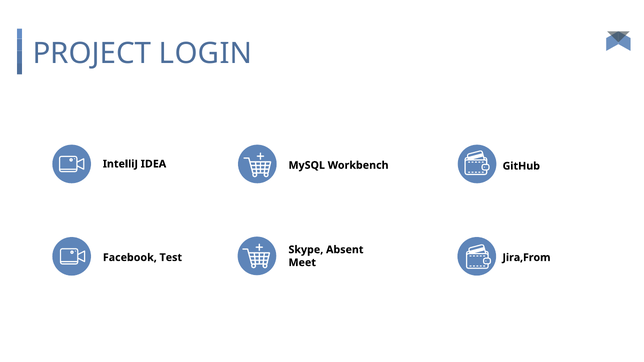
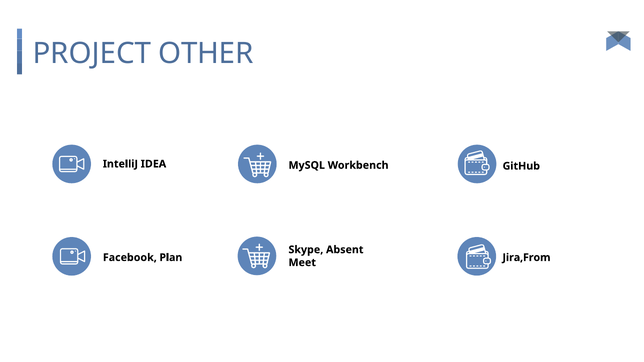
LOGIN: LOGIN -> OTHER (206, 54)
Test: Test -> Plan (171, 258)
